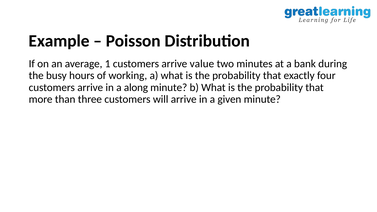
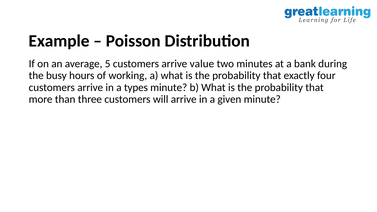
1: 1 -> 5 (108, 64)
along: along -> types (136, 87)
